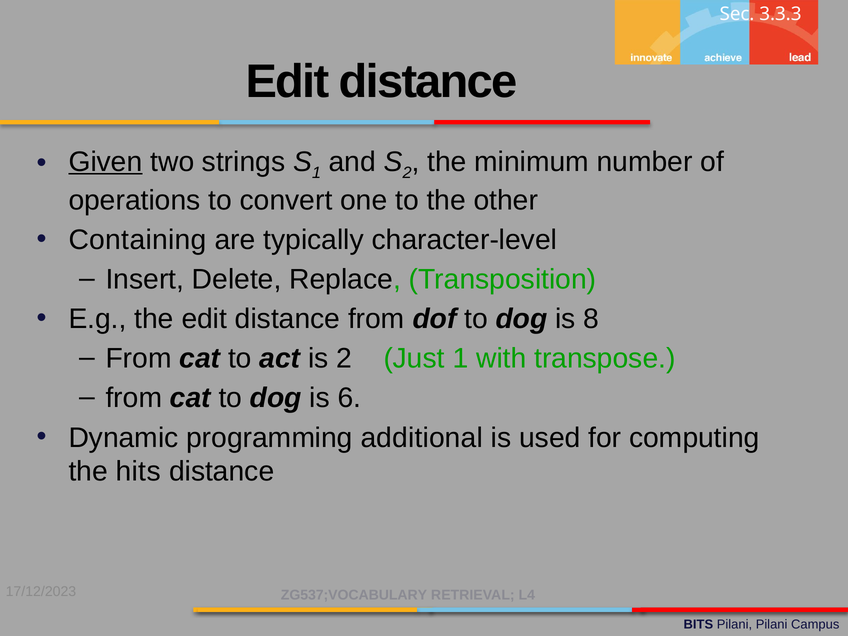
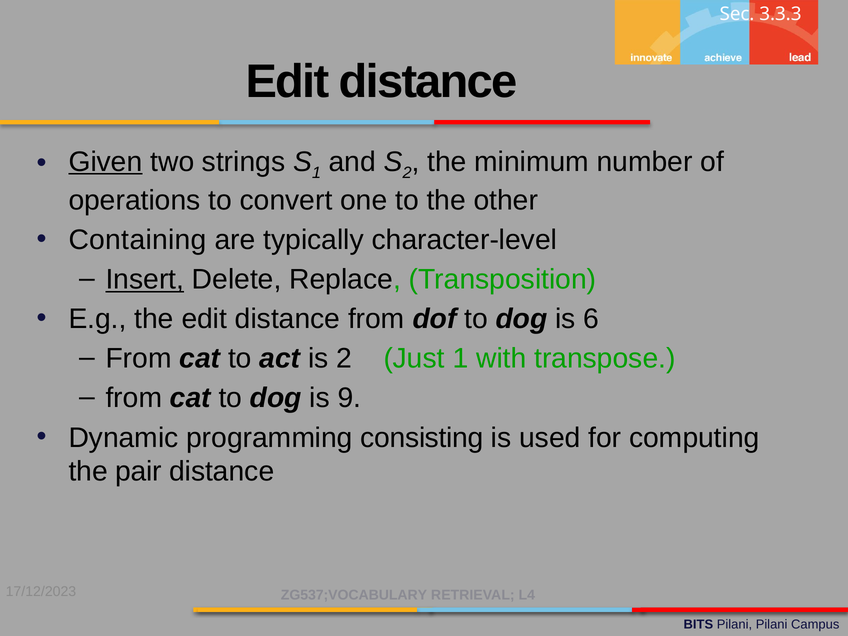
Insert underline: none -> present (145, 279)
8: 8 -> 6 (591, 319)
6: 6 -> 9 (349, 398)
additional: additional -> consisting (422, 438)
hits: hits -> pair (139, 472)
